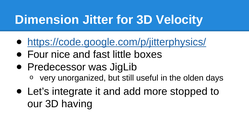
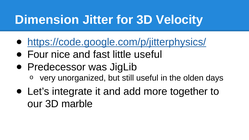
little boxes: boxes -> useful (148, 55)
stopped: stopped -> together (189, 92)
having: having -> marble (77, 104)
